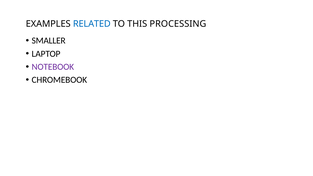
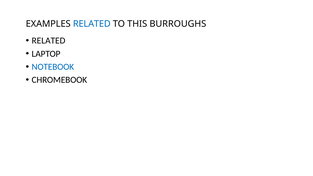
PROCESSING: PROCESSING -> BURROUGHS (178, 24)
SMALLER: SMALLER -> RELATED (49, 41)
NOTEBOOK colour: purple -> blue (53, 67)
